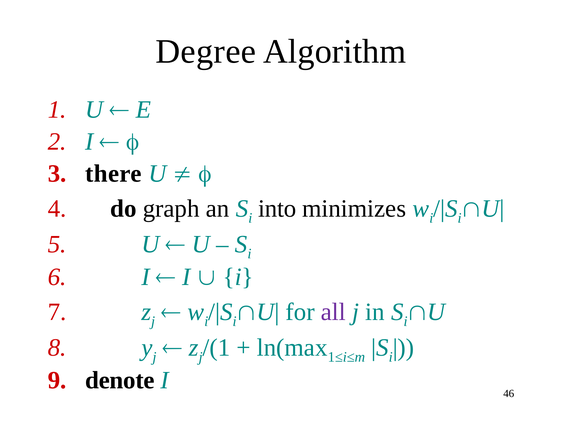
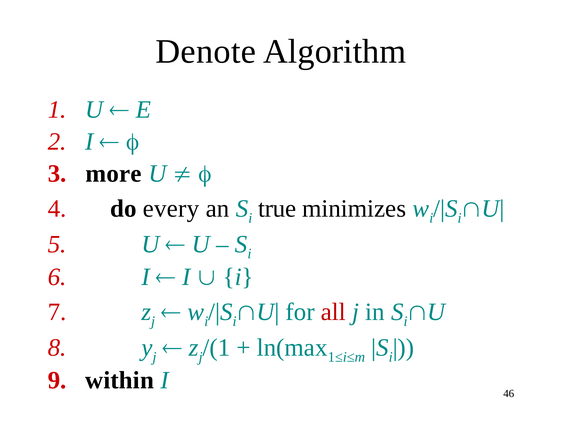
Degree: Degree -> Denote (206, 52)
there: there -> more (114, 174)
graph: graph -> every (171, 209)
into: into -> true (277, 209)
all colour: purple -> red (333, 312)
denote: denote -> within (120, 381)
